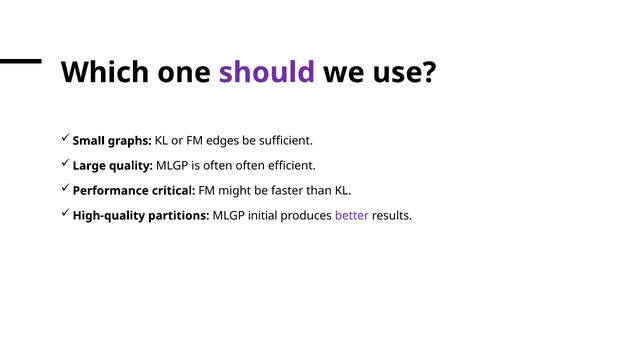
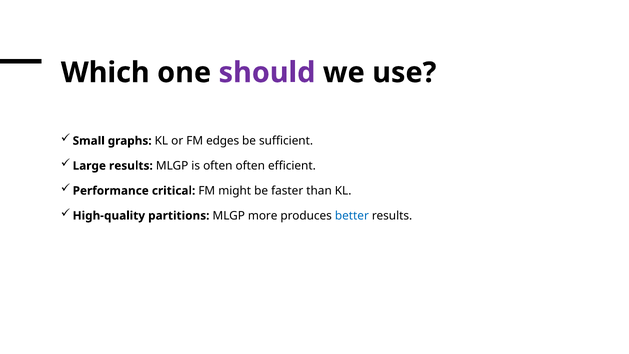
Large quality: quality -> results (131, 166)
initial: initial -> more (263, 216)
better colour: purple -> blue (352, 216)
